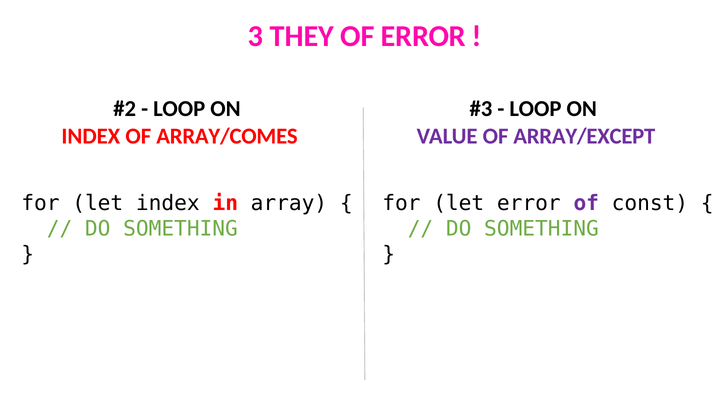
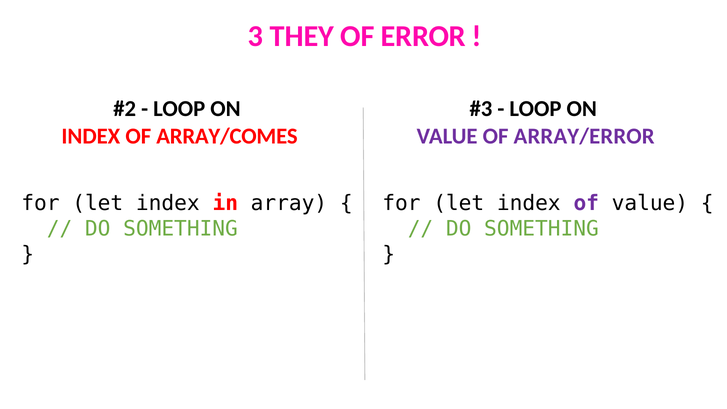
ARRAY/EXCEPT: ARRAY/EXCEPT -> ARRAY/ERROR (584, 136)
error: error -> index (529, 203)
of const: const -> value (650, 203)
